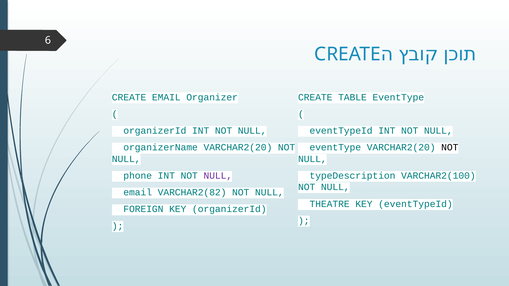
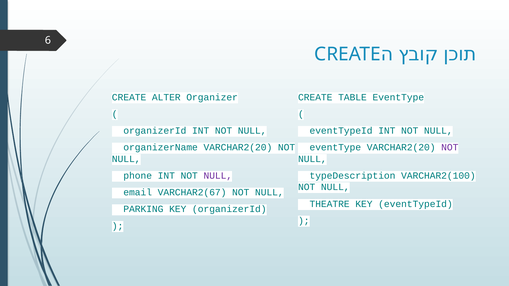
CREATE EMAIL: EMAIL -> ALTER (166, 97)
NOT colour: black -> purple (450, 148)
VARCHAR2(82: VARCHAR2(82 -> VARCHAR2(67 (192, 193)
FOREIGN: FOREIGN -> PARKING (143, 209)
